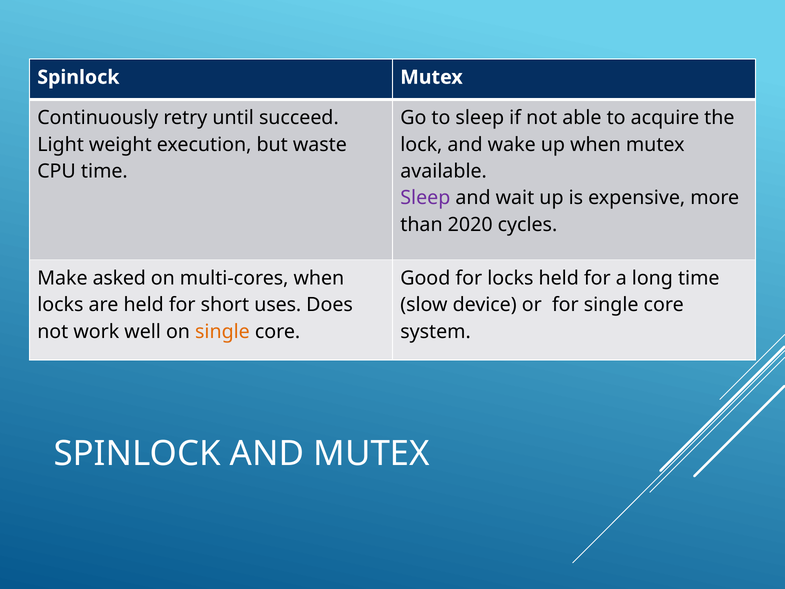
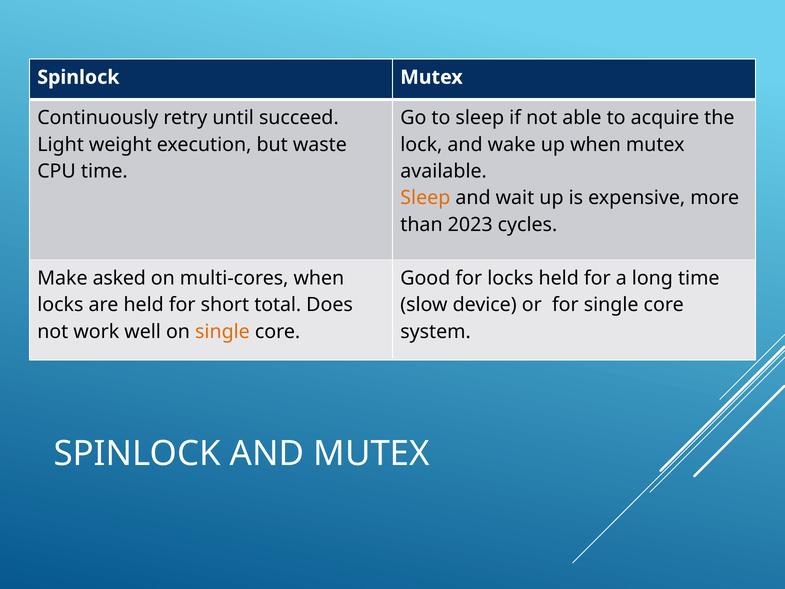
Sleep colour: purple -> orange (425, 198)
2020: 2020 -> 2023 (470, 225)
uses: uses -> total (278, 305)
